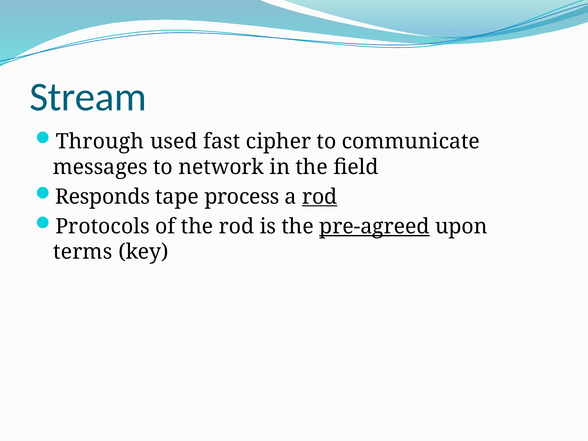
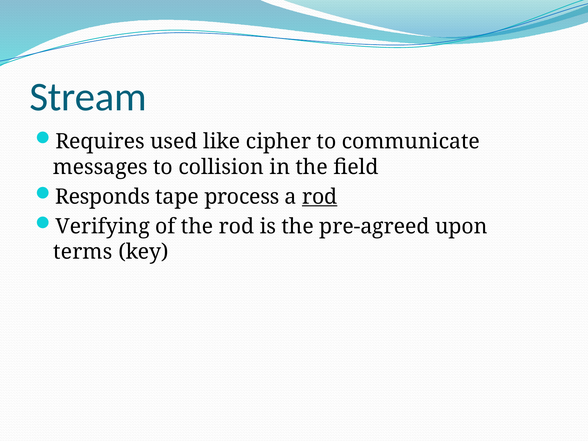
Through: Through -> Requires (100, 142)
fast: fast -> like (222, 142)
network: network -> collision (221, 167)
Protocols: Protocols -> Verifying (103, 226)
pre-agreed underline: present -> none (374, 226)
